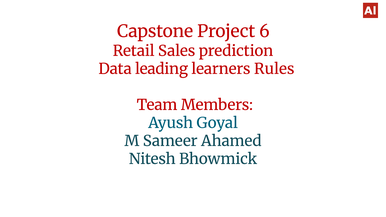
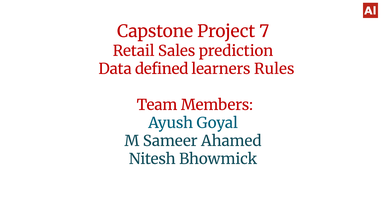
6: 6 -> 7 (264, 31)
leading: leading -> defined (162, 69)
